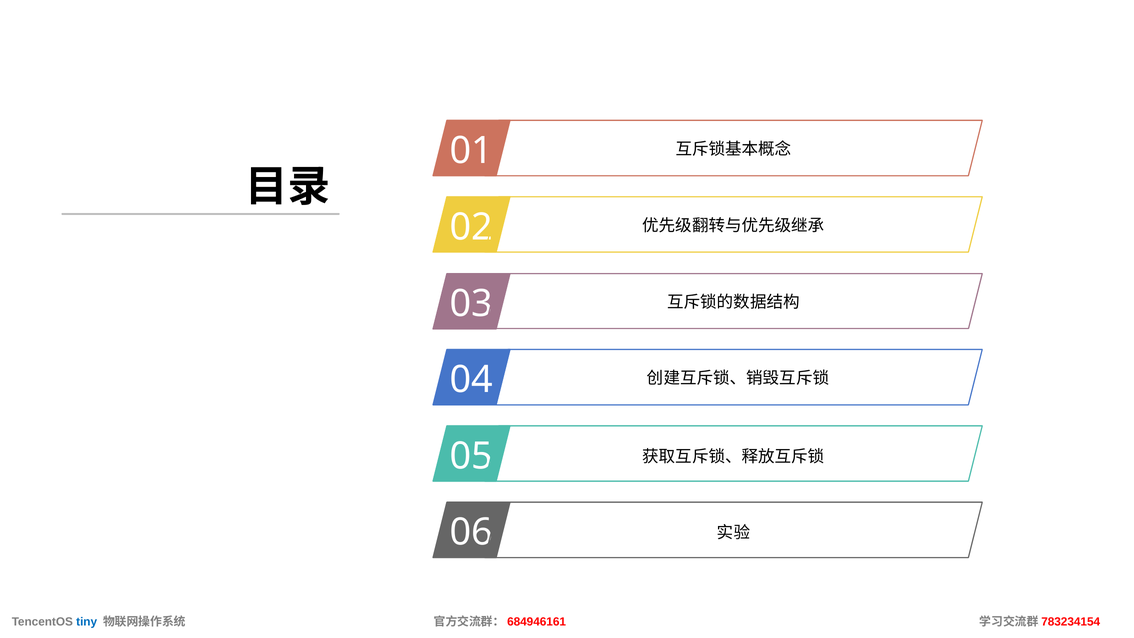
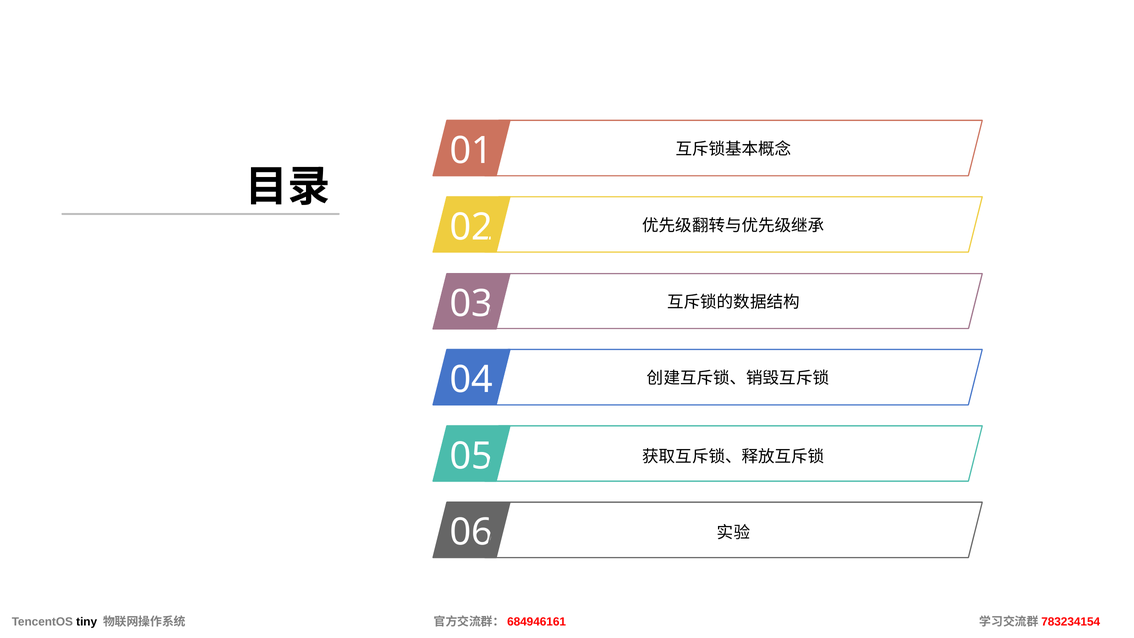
tiny colour: blue -> black (87, 622)
